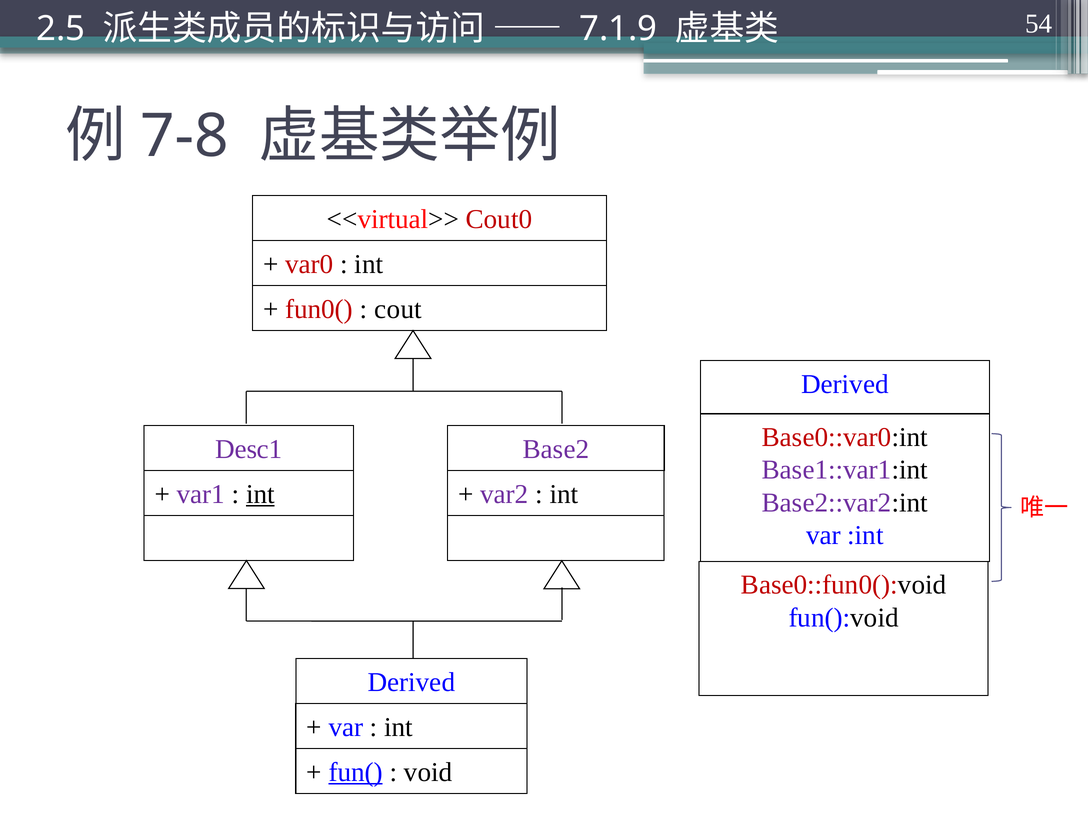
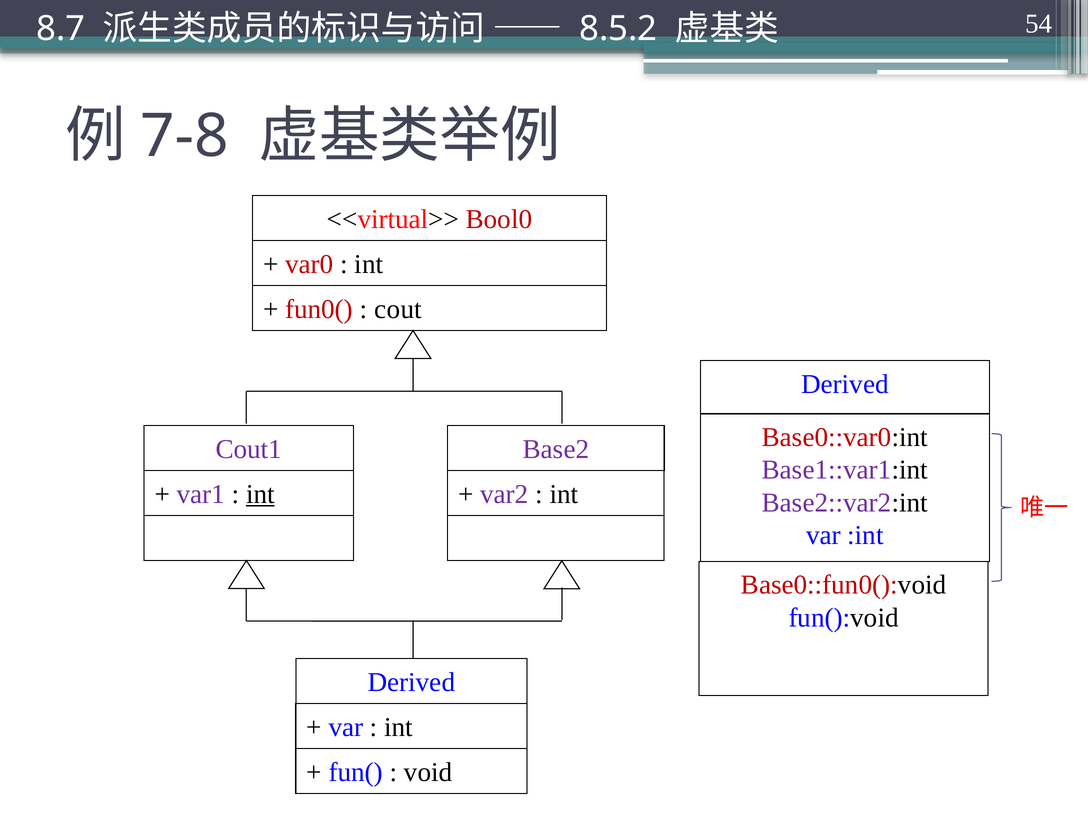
2.5: 2.5 -> 8.7 (61, 29)
7.1.9: 7.1.9 -> 8.5.2 (618, 29)
Cout0: Cout0 -> Bool0 (499, 219)
Desc1: Desc1 -> Cout1 (249, 449)
fun( underline: present -> none (356, 772)
